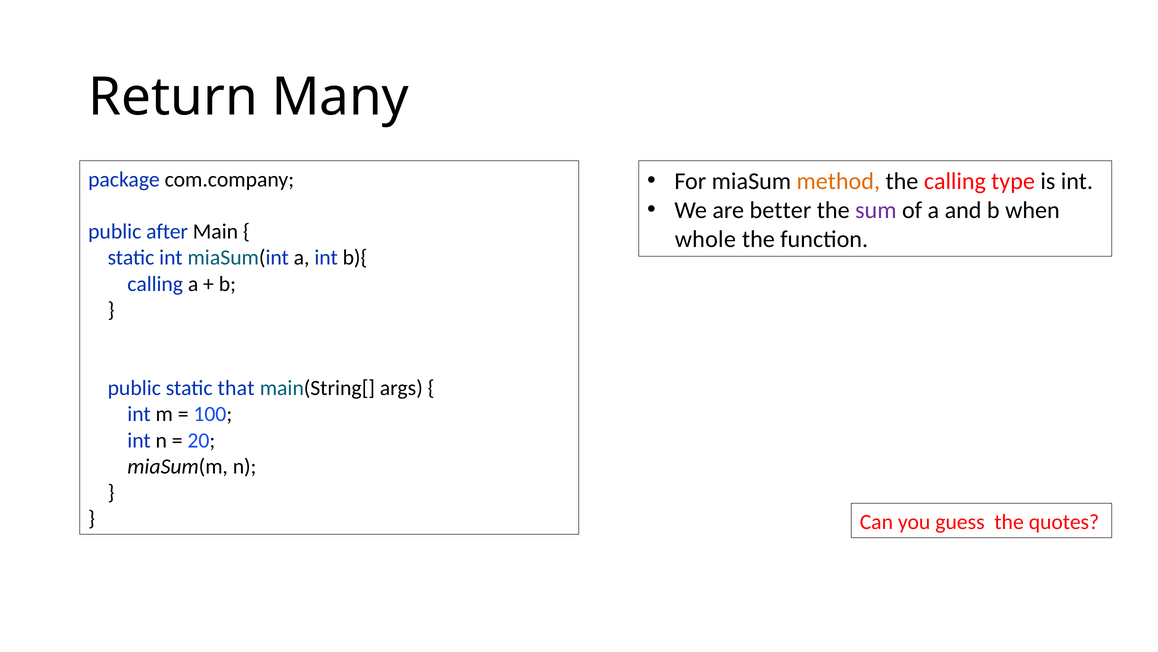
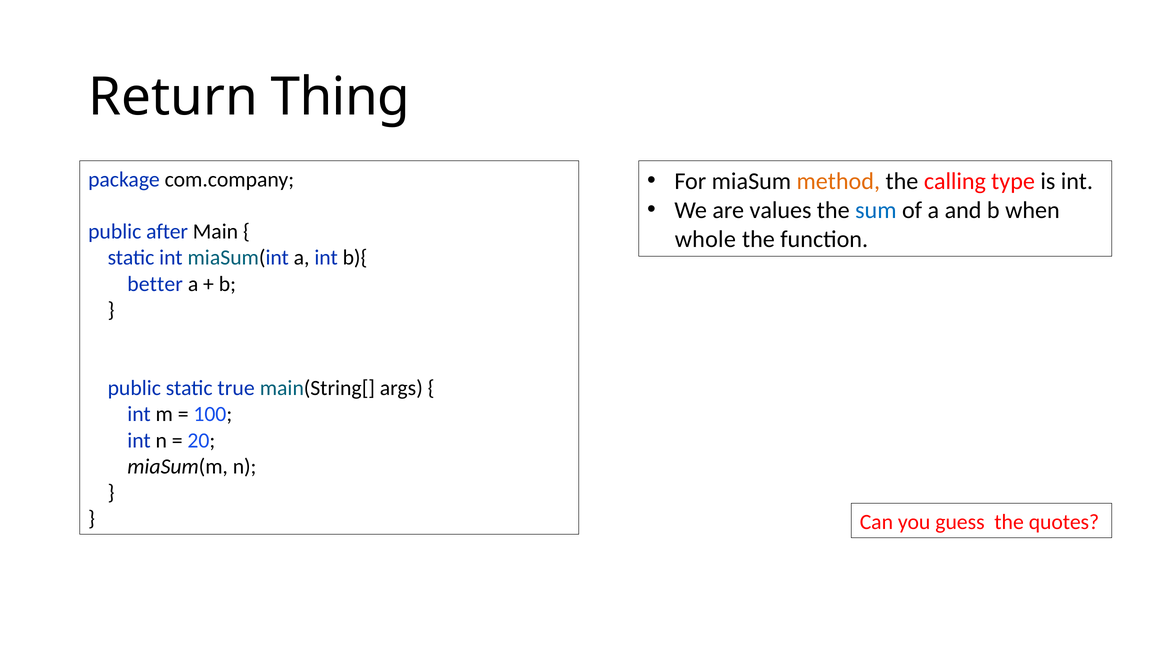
Many: Many -> Thing (340, 97)
better: better -> values (781, 210)
sum colour: purple -> blue (876, 210)
calling: calling -> better (155, 284)
that: that -> true (236, 388)
